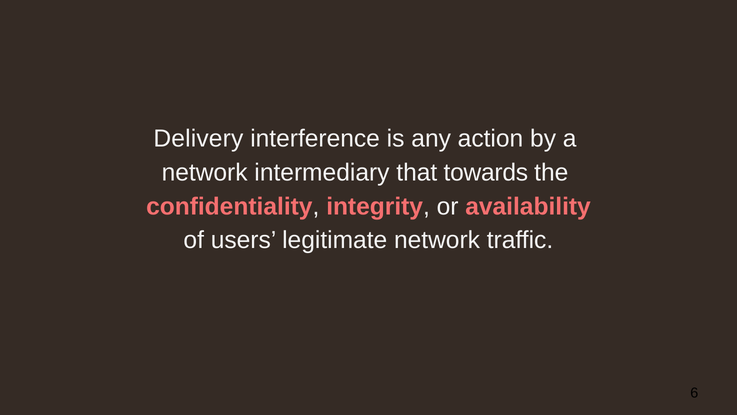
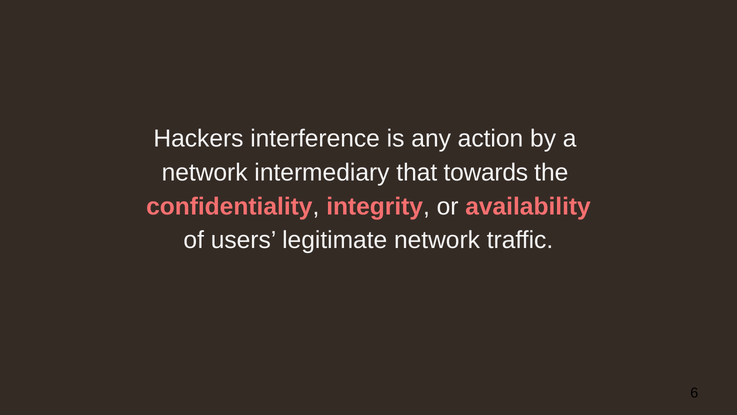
Delivery: Delivery -> Hackers (198, 138)
